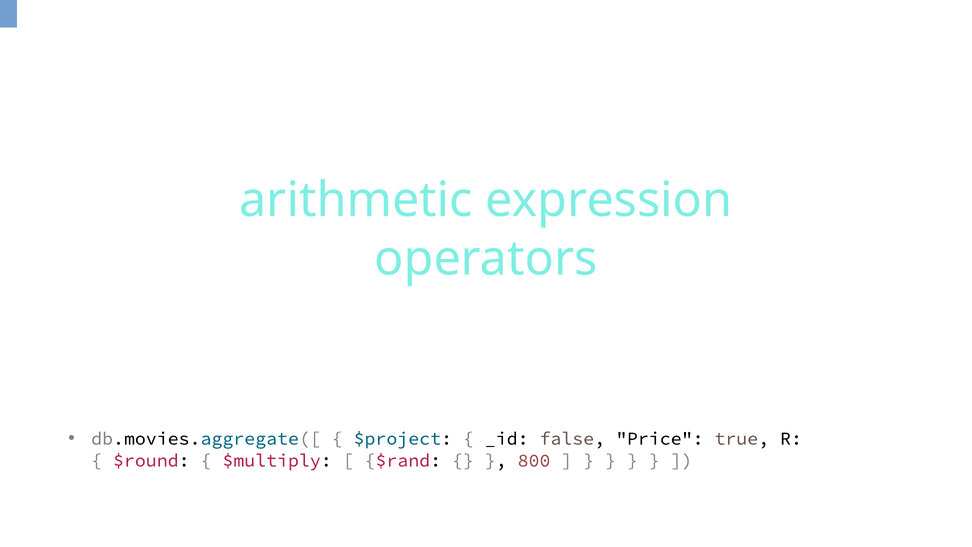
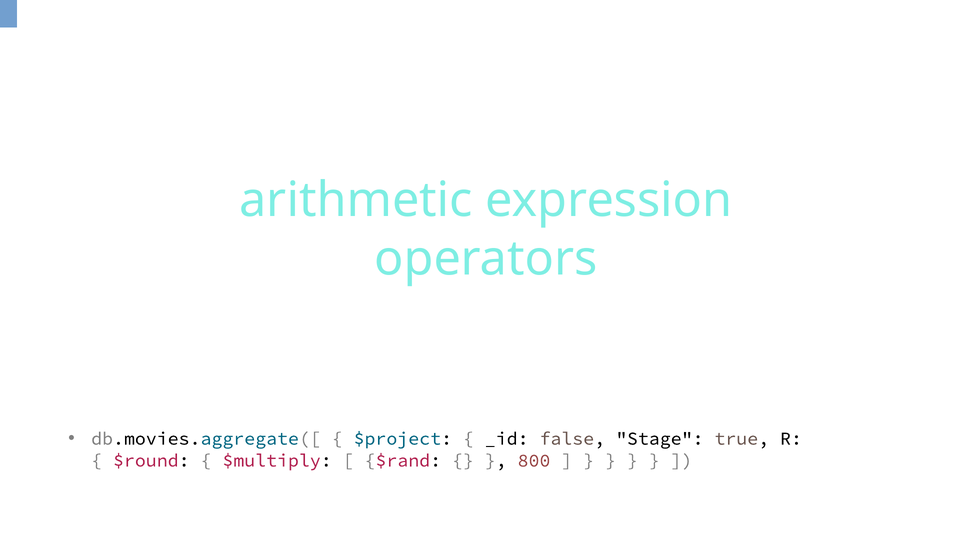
Price: Price -> Stage (660, 438)
